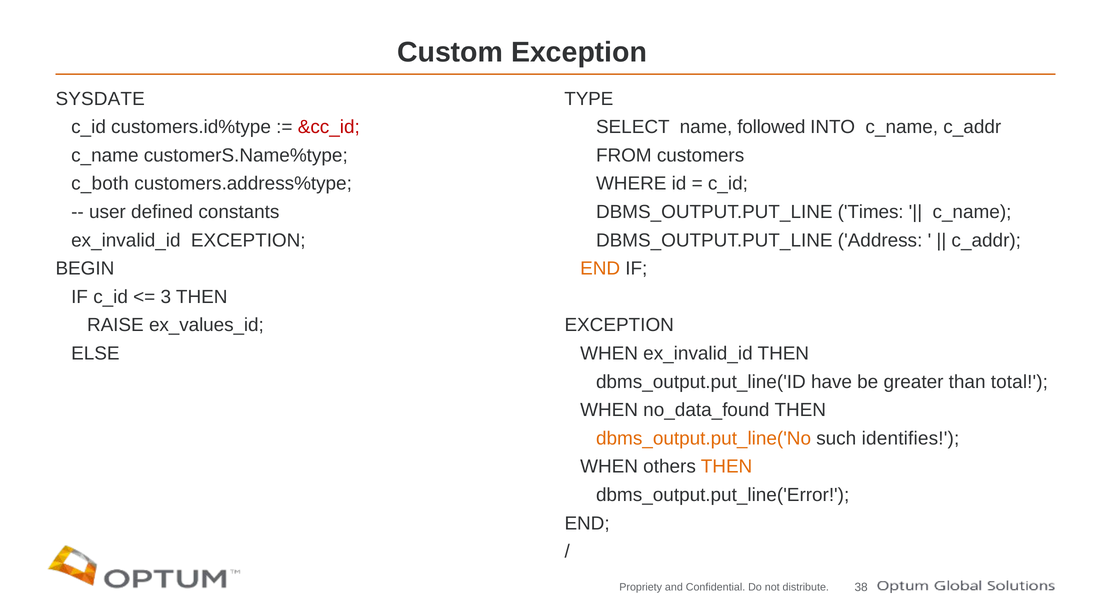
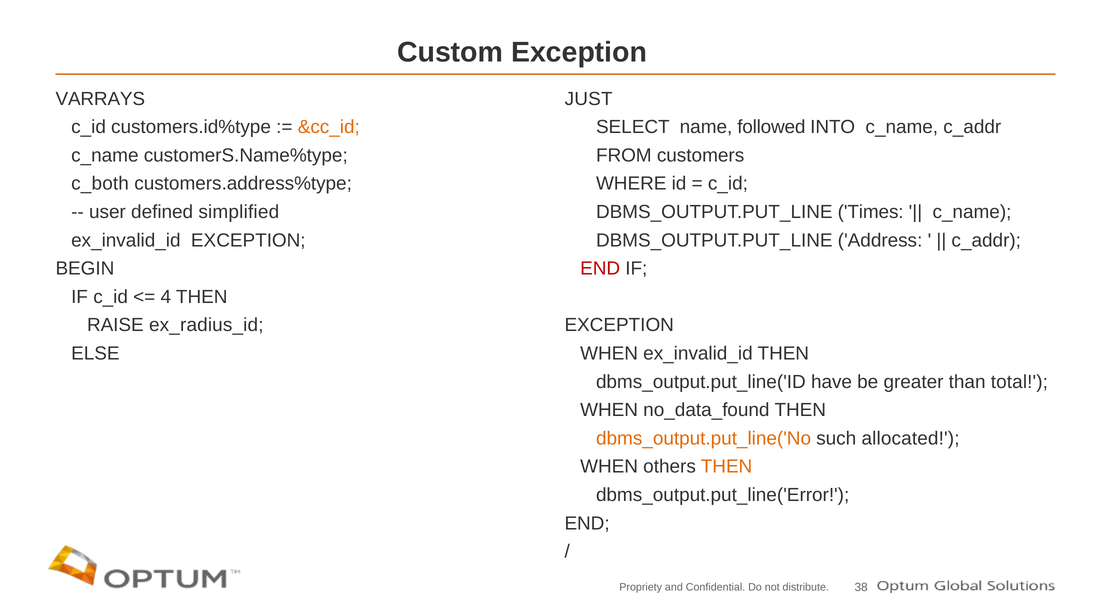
SYSDATE: SYSDATE -> VARRAYS (100, 99)
TYPE: TYPE -> JUST (589, 99)
&cc_id colour: red -> orange (329, 127)
constants: constants -> simplified (239, 212)
END colour: orange -> red (600, 268)
3: 3 -> 4 (166, 297)
ex_values_id: ex_values_id -> ex_radius_id (206, 325)
identifies: identifies -> allocated (911, 438)
